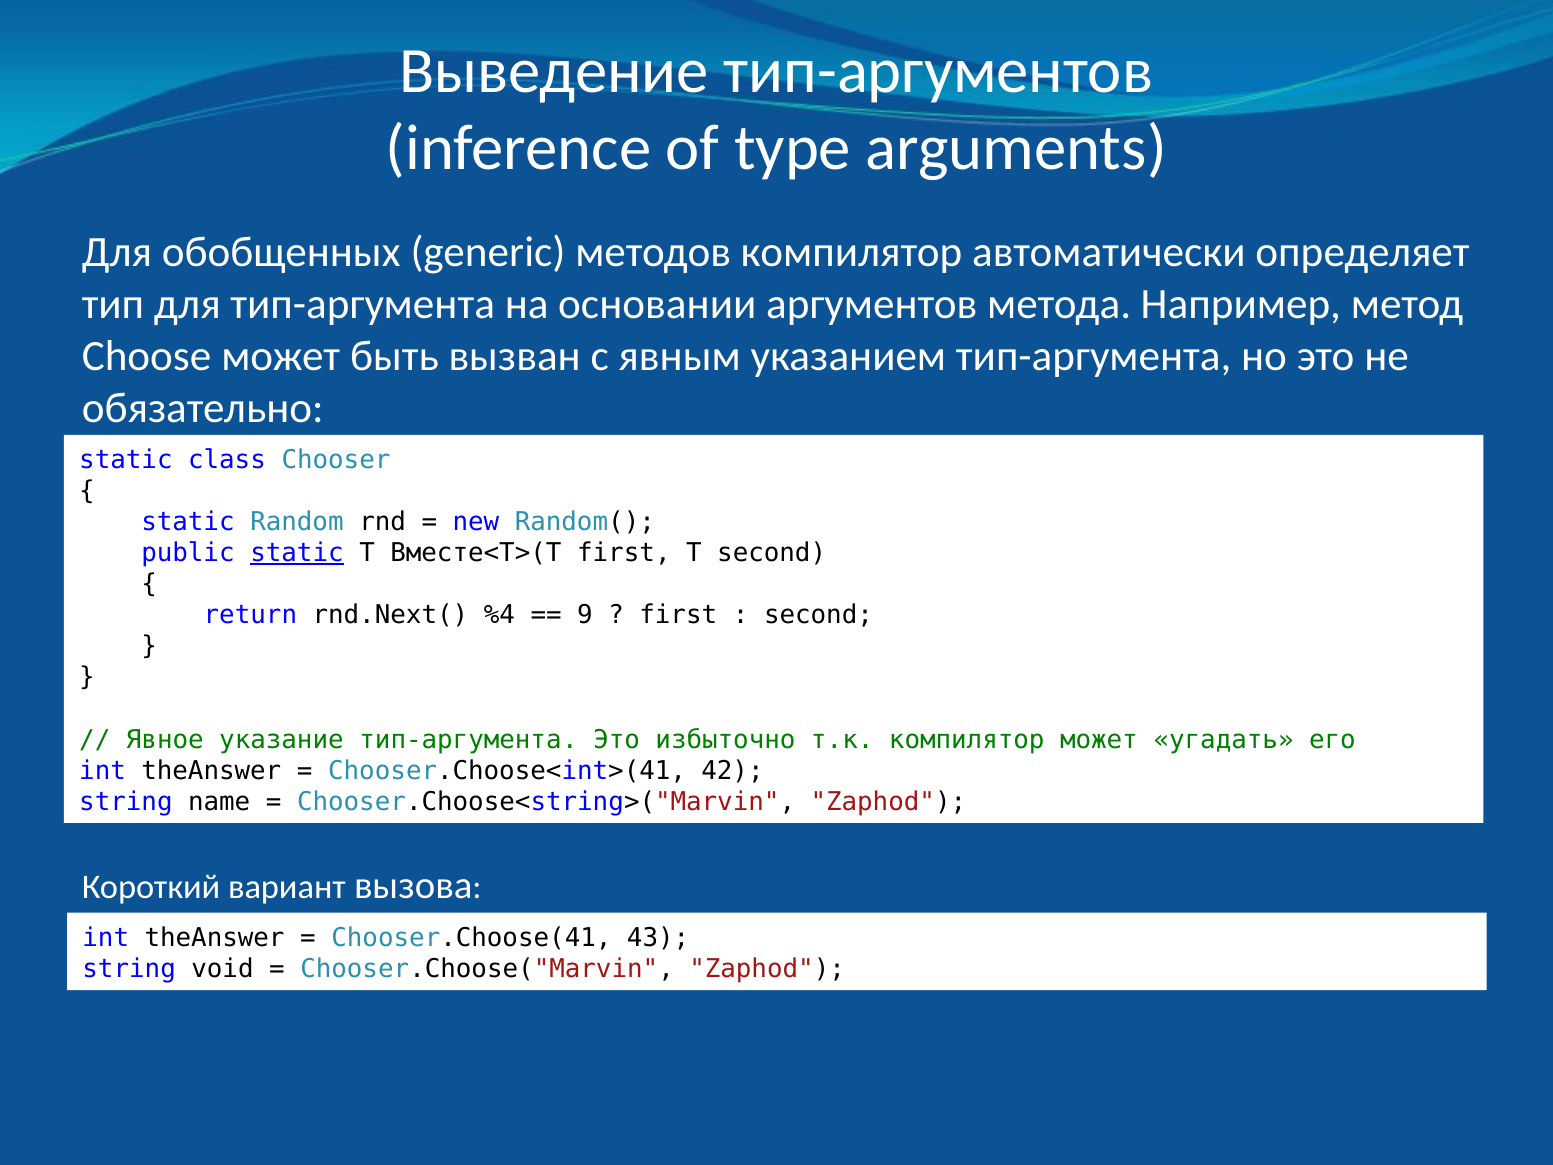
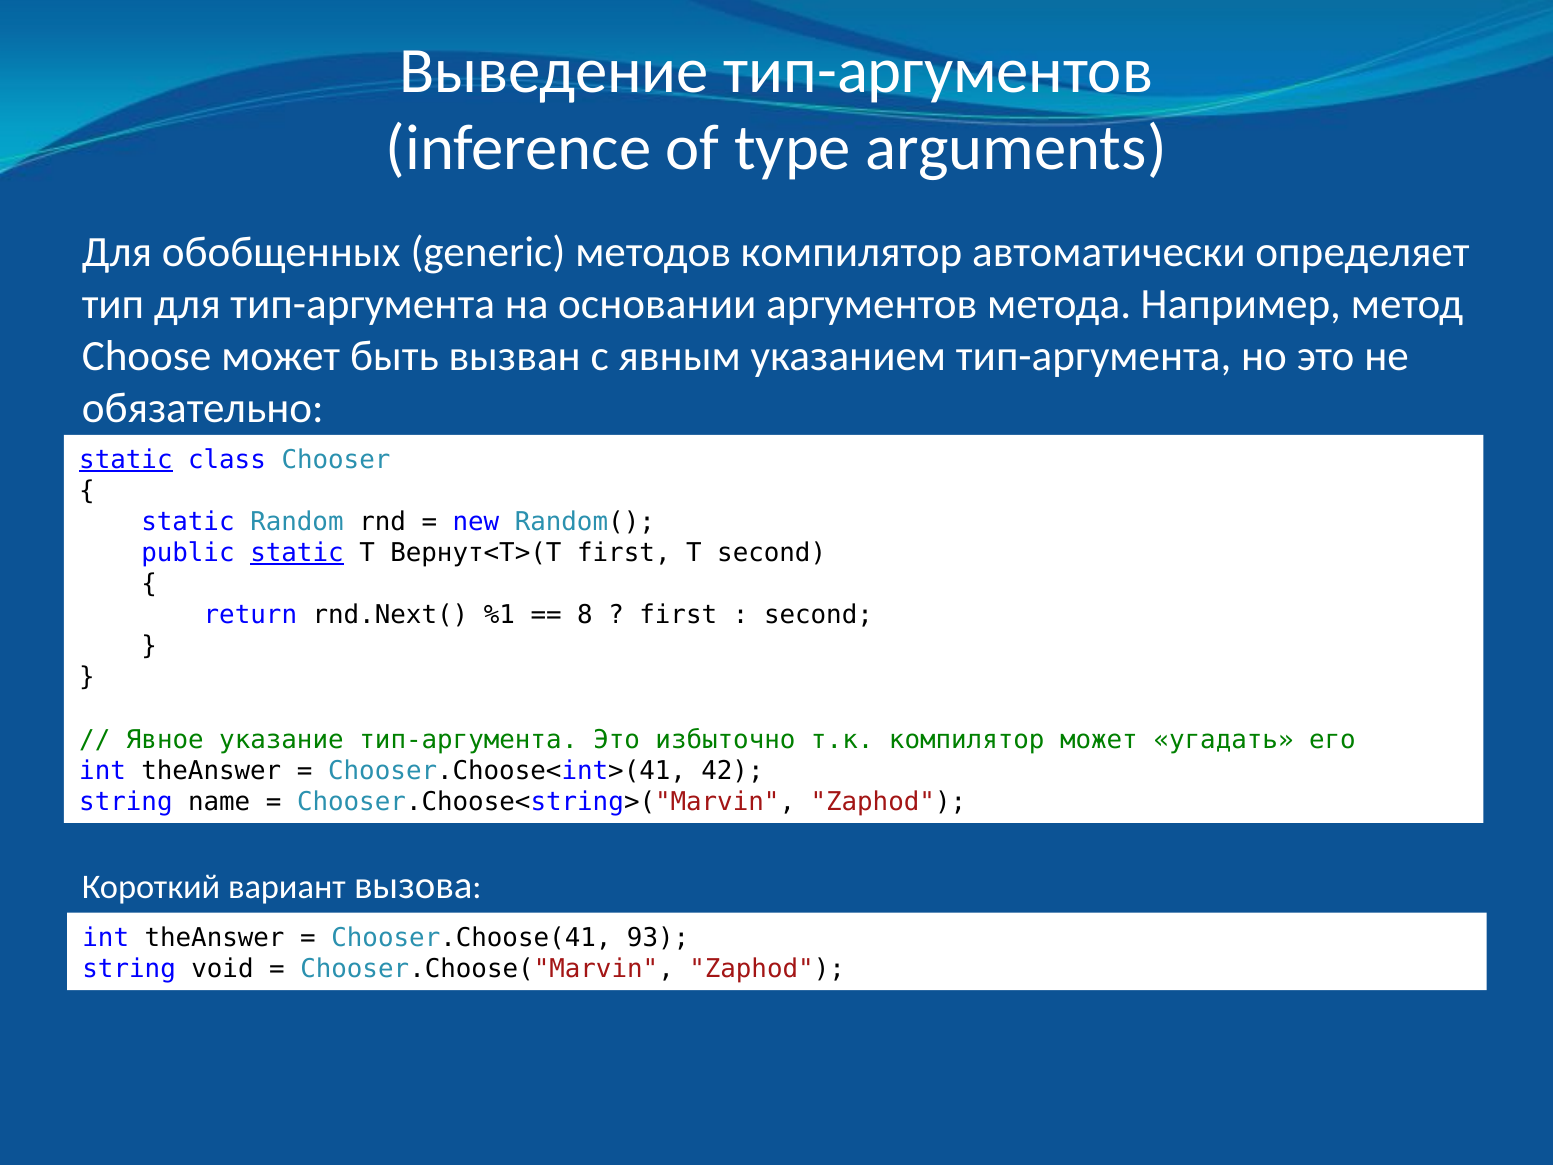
static underline: none -> present (126, 460)
Вместе<T>(T: Вместе<T>(T -> Вернут<T>(T (476, 553)
%4: %4 -> %1 (499, 615)
9: 9 -> 8 (585, 615)
43: 43 -> 93 (658, 938)
